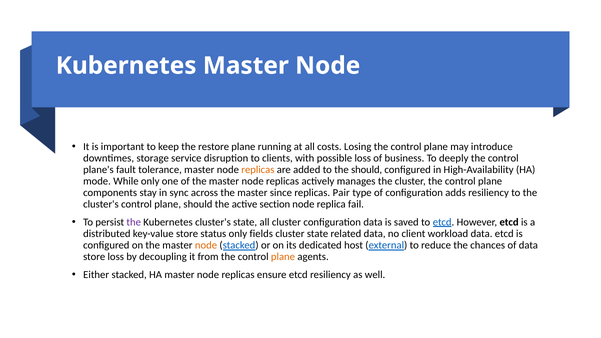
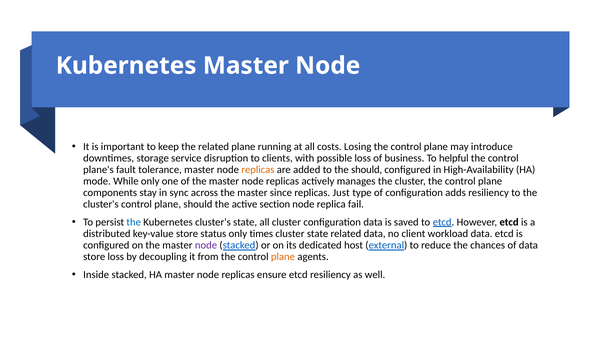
the restore: restore -> related (214, 147)
deeply: deeply -> helpful (454, 158)
Pair: Pair -> Just (341, 193)
the colour: purple -> blue (134, 222)
fields: fields -> times (261, 234)
node colour: orange -> purple (206, 245)
Either: Either -> Inside (96, 275)
